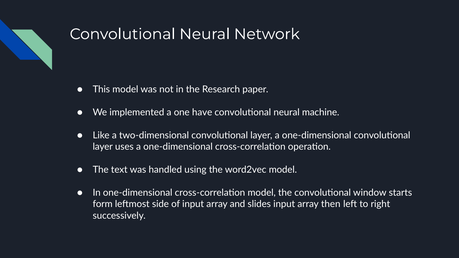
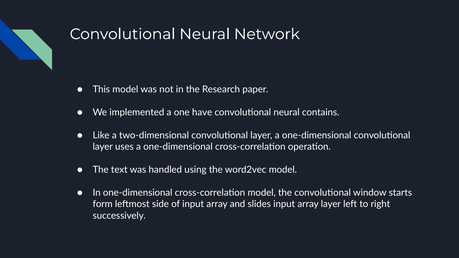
machine: machine -> contains (321, 112)
array then: then -> layer (331, 204)
